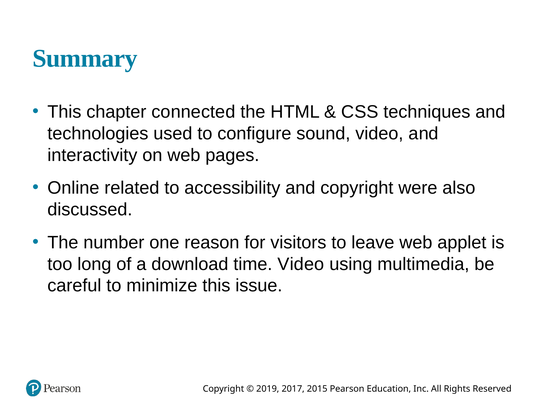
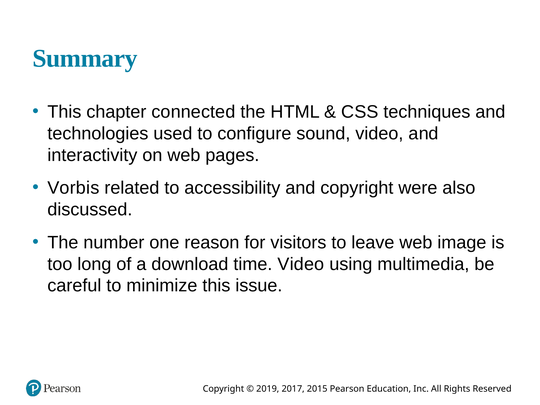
Online: Online -> Vorbis (73, 188)
applet: applet -> image (462, 242)
